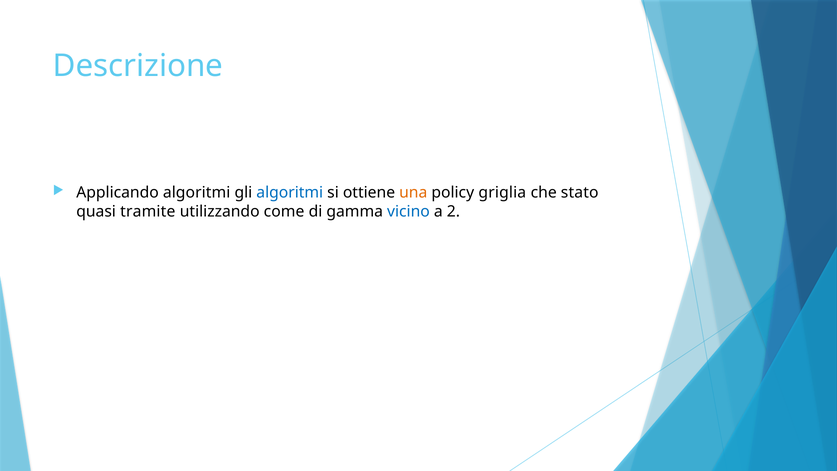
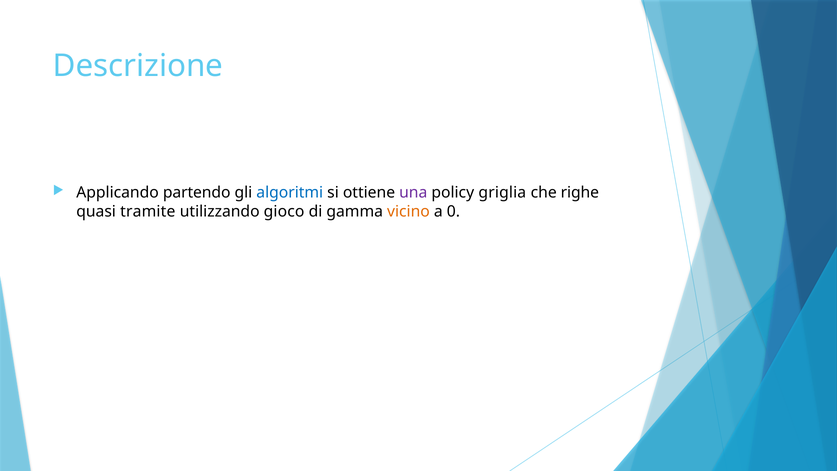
Applicando algoritmi: algoritmi -> partendo (197, 193)
una colour: orange -> purple (413, 193)
stato: stato -> righe (580, 193)
come: come -> gioco (284, 211)
vicino colour: blue -> orange (408, 211)
2: 2 -> 0 (453, 211)
